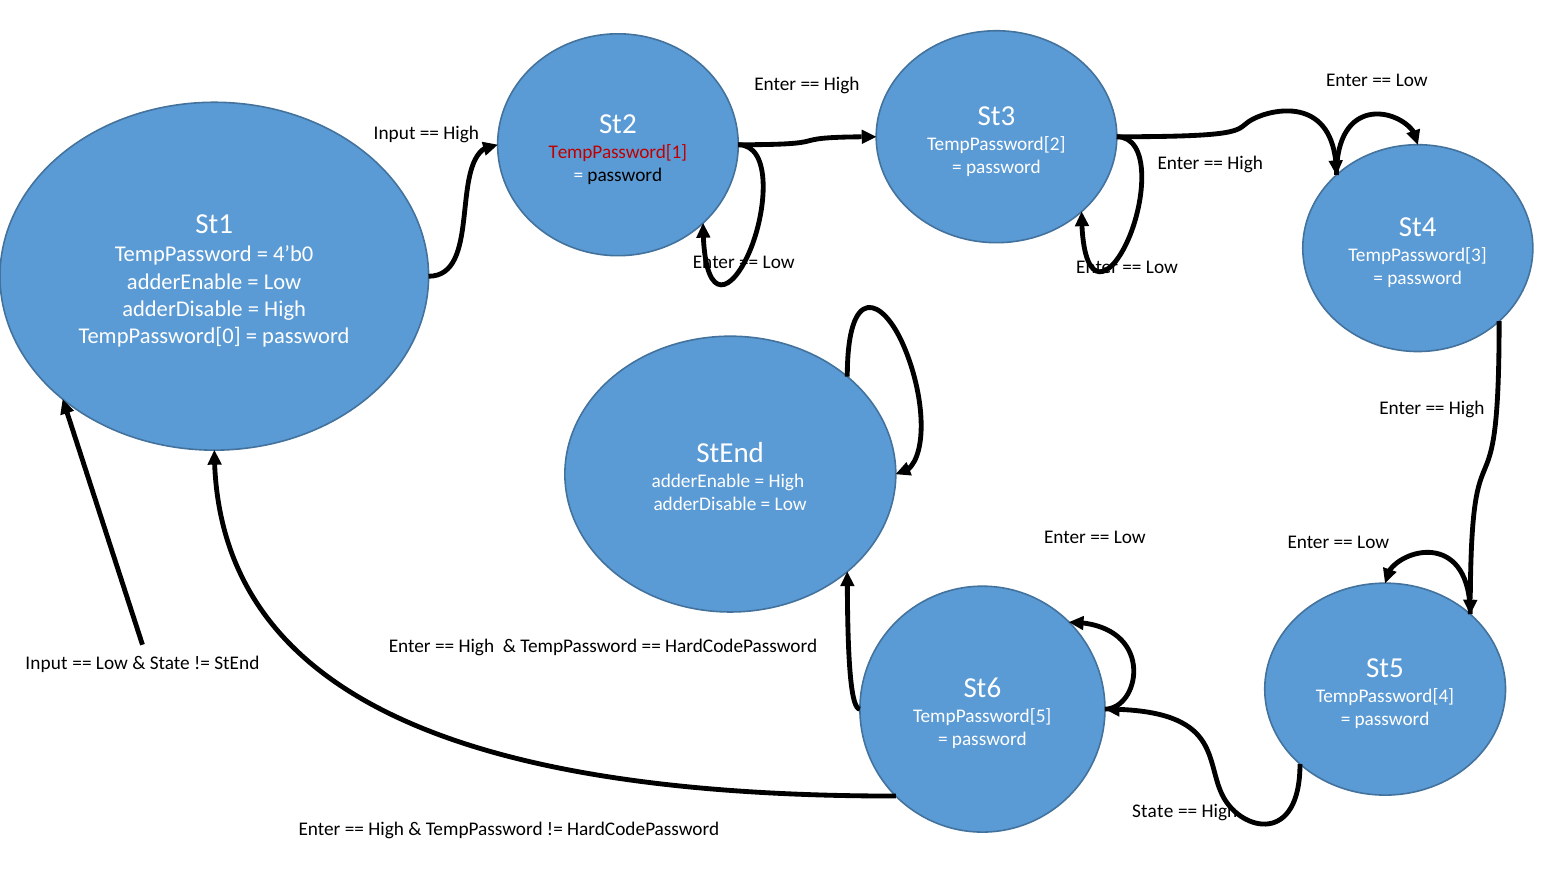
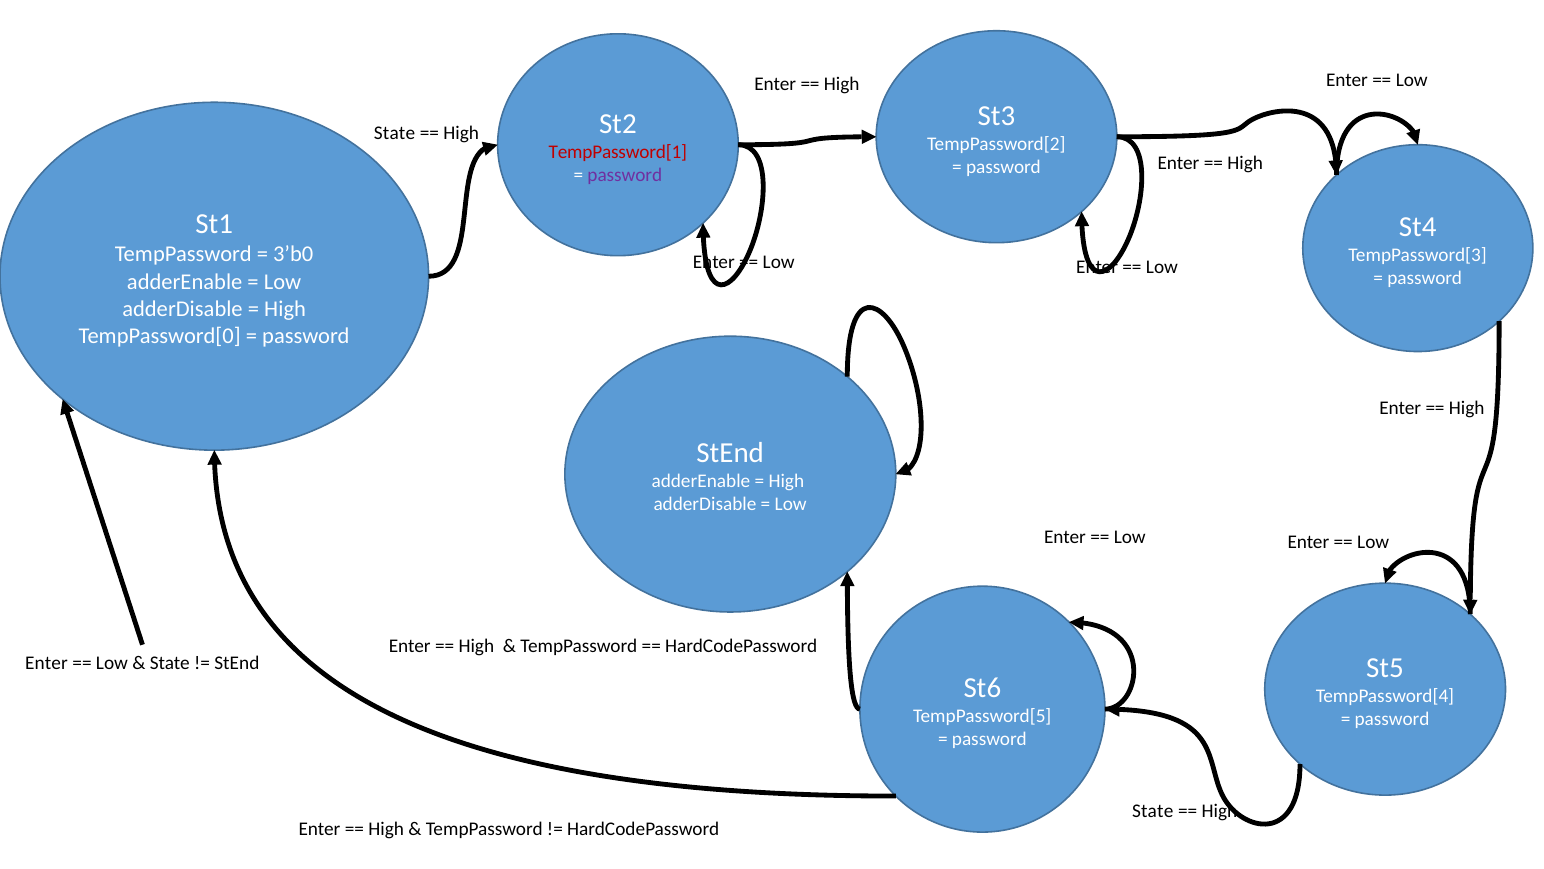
Input: Input -> State (394, 133)
password colour: black -> purple (625, 175)
4’b0: 4’b0 -> 3’b0 (293, 254)
Input: Input -> Enter (46, 663)
